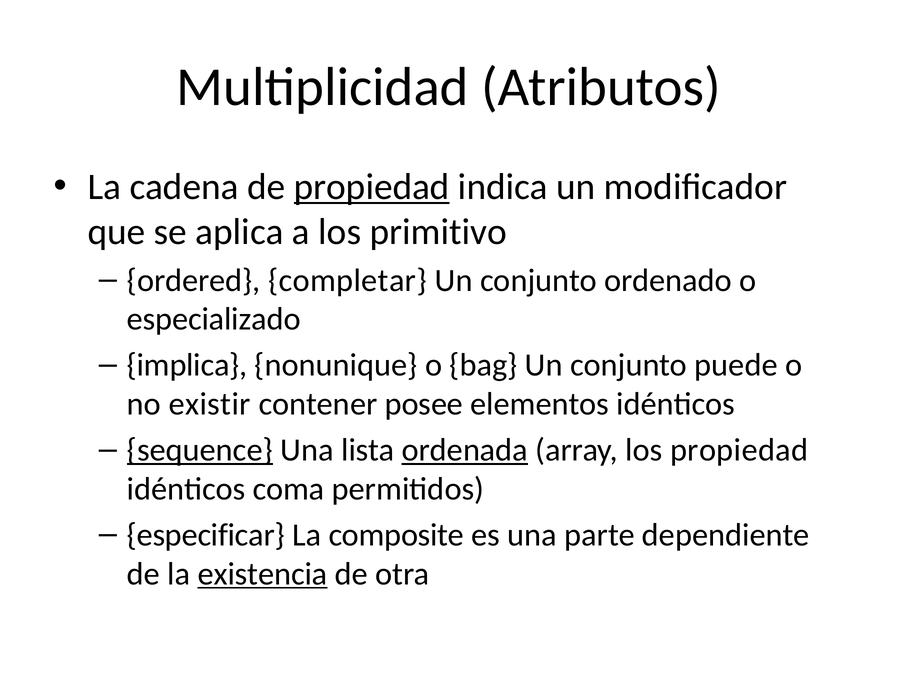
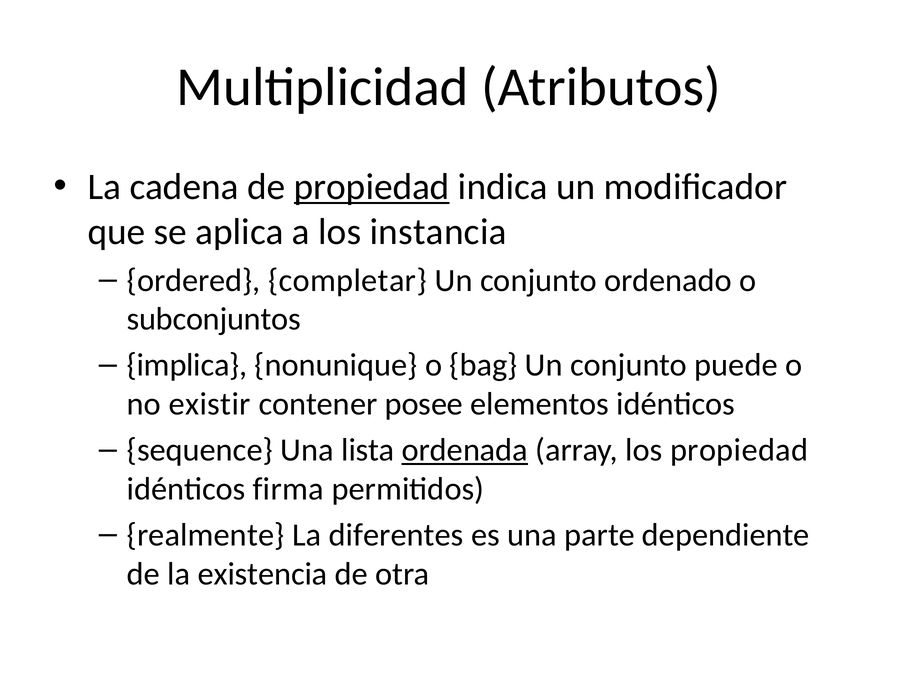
primitivo: primitivo -> instancia (438, 232)
especializado: especializado -> subconjuntos (214, 319)
sequence underline: present -> none (200, 450)
coma: coma -> firma (288, 489)
especificar: especificar -> realmente (206, 535)
composite: composite -> diferentes (396, 535)
existencia underline: present -> none (263, 573)
